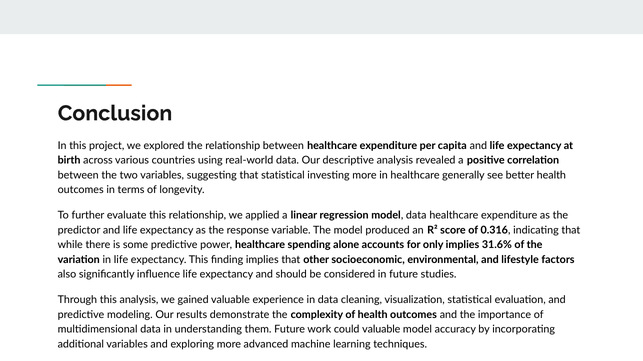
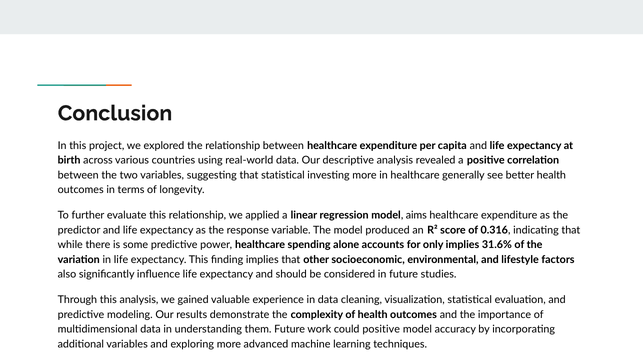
model data: data -> aims (416, 216)
could valuable: valuable -> positive (381, 330)
